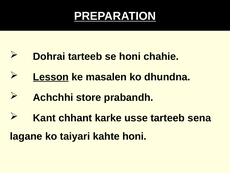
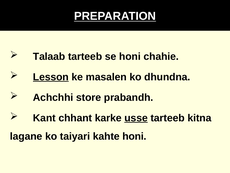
Dohrai: Dohrai -> Talaab (49, 56)
usse underline: none -> present (136, 118)
sena: sena -> kitna (199, 118)
